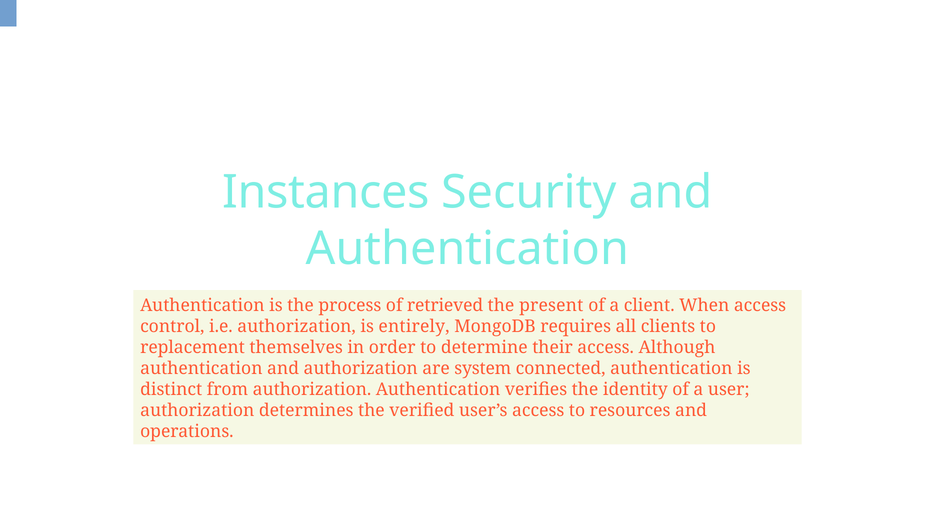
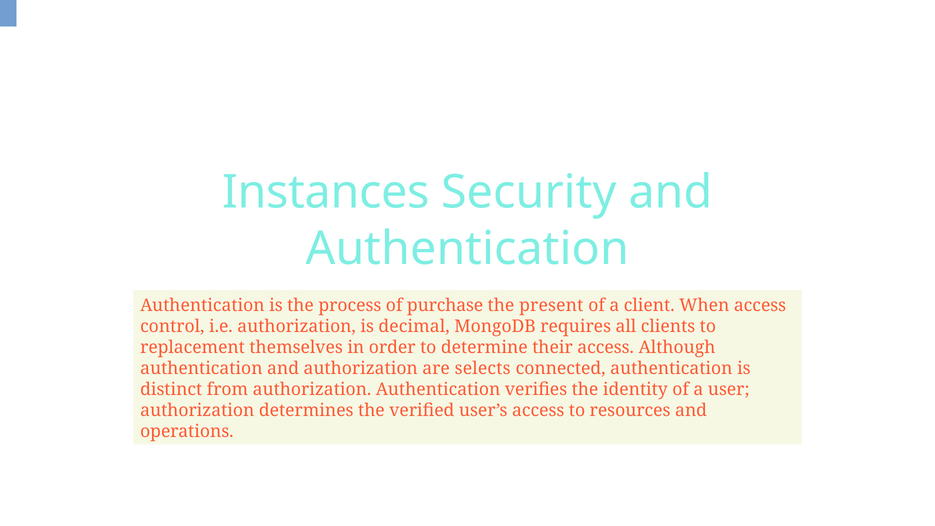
retrieved: retrieved -> purchase (445, 305)
entirely: entirely -> decimal (414, 326)
system: system -> selects (483, 368)
